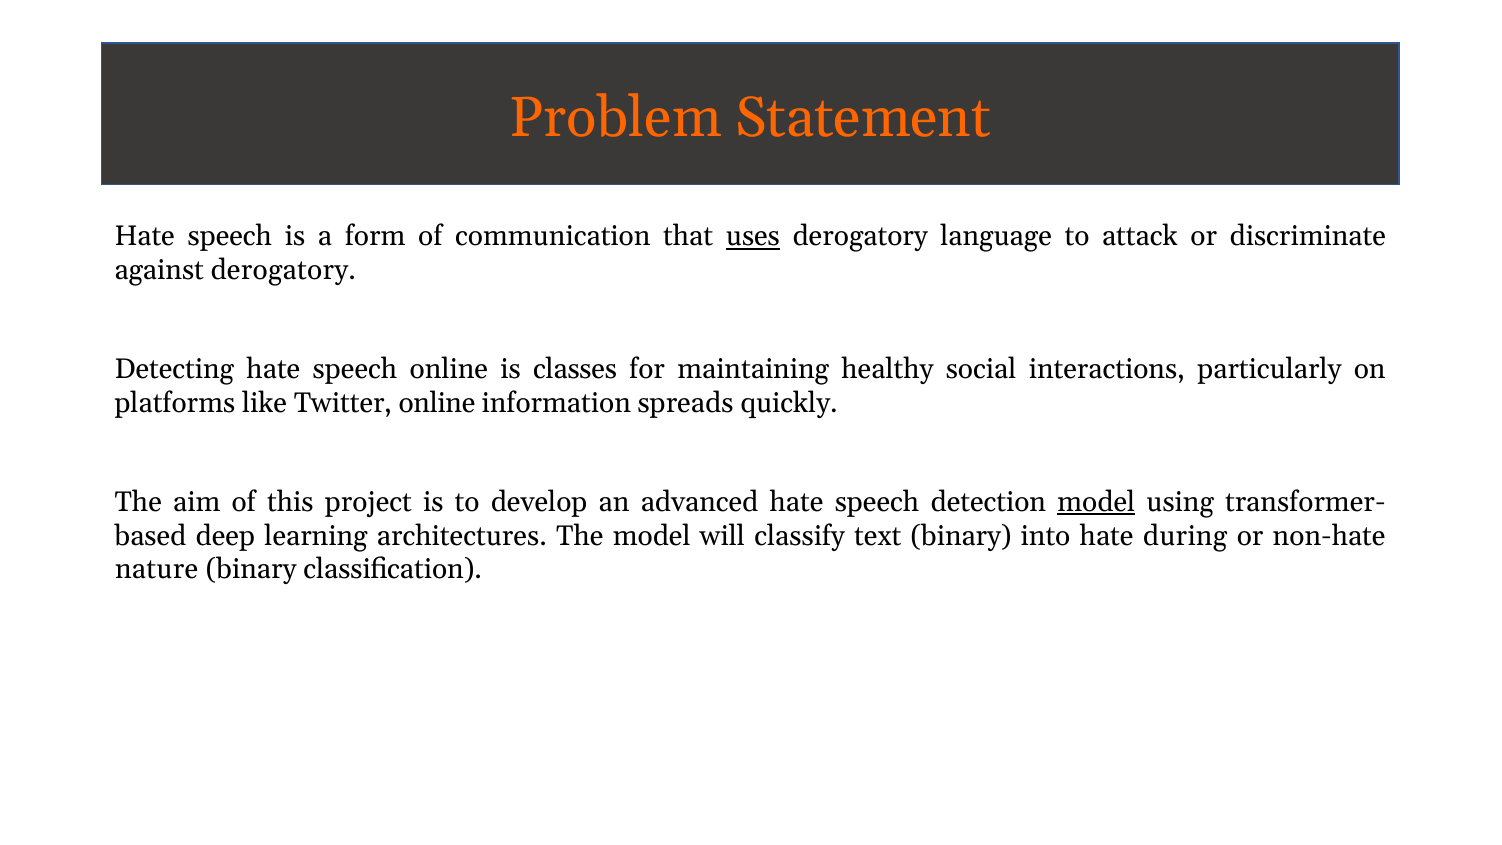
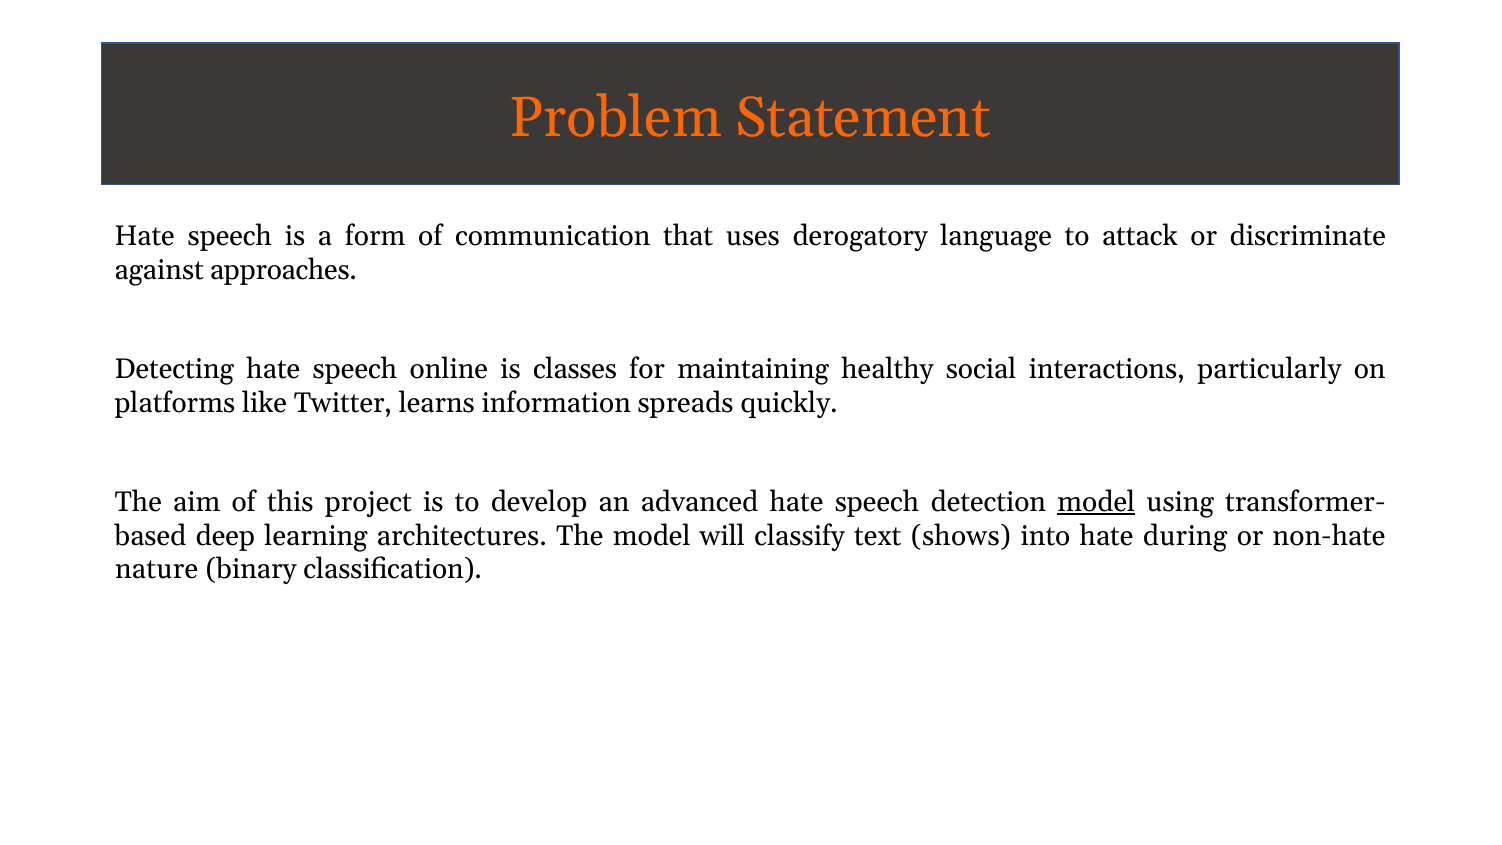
uses underline: present -> none (753, 237)
against derogatory: derogatory -> approaches (284, 270)
Twitter online: online -> learns (437, 403)
text binary: binary -> shows (961, 536)
